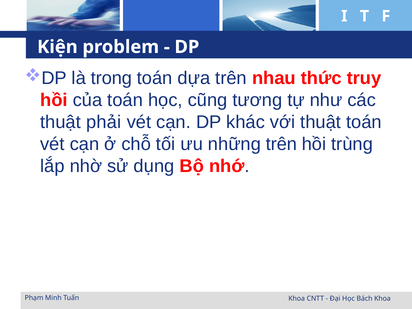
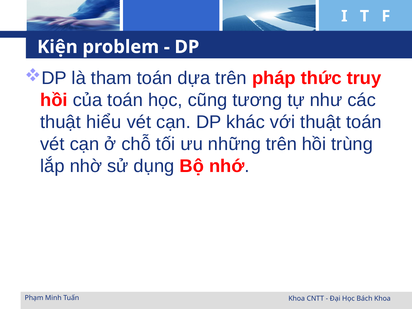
trong: trong -> tham (111, 78)
nhau: nhau -> pháp (274, 78)
phải: phải -> hiểu (104, 122)
